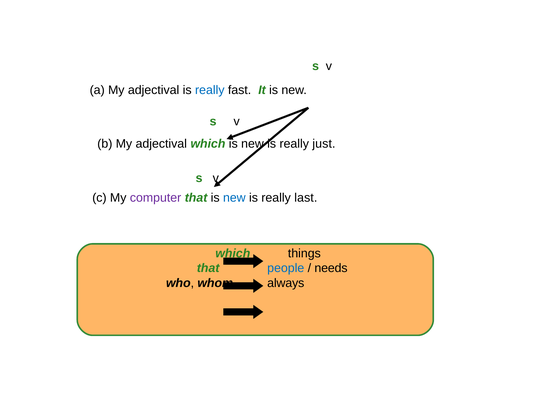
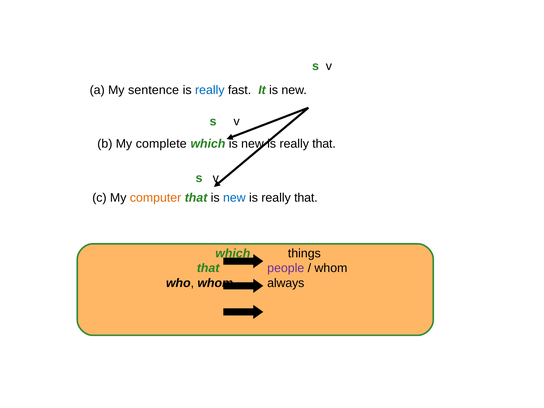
a My adjectival: adjectival -> sentence (154, 90)
b My adjectival: adjectival -> complete (161, 144)
just: just -> that (324, 144)
computer colour: purple -> orange (156, 198)
last: last -> that (306, 198)
people colour: blue -> purple (286, 268)
needs: needs -> whom (331, 268)
